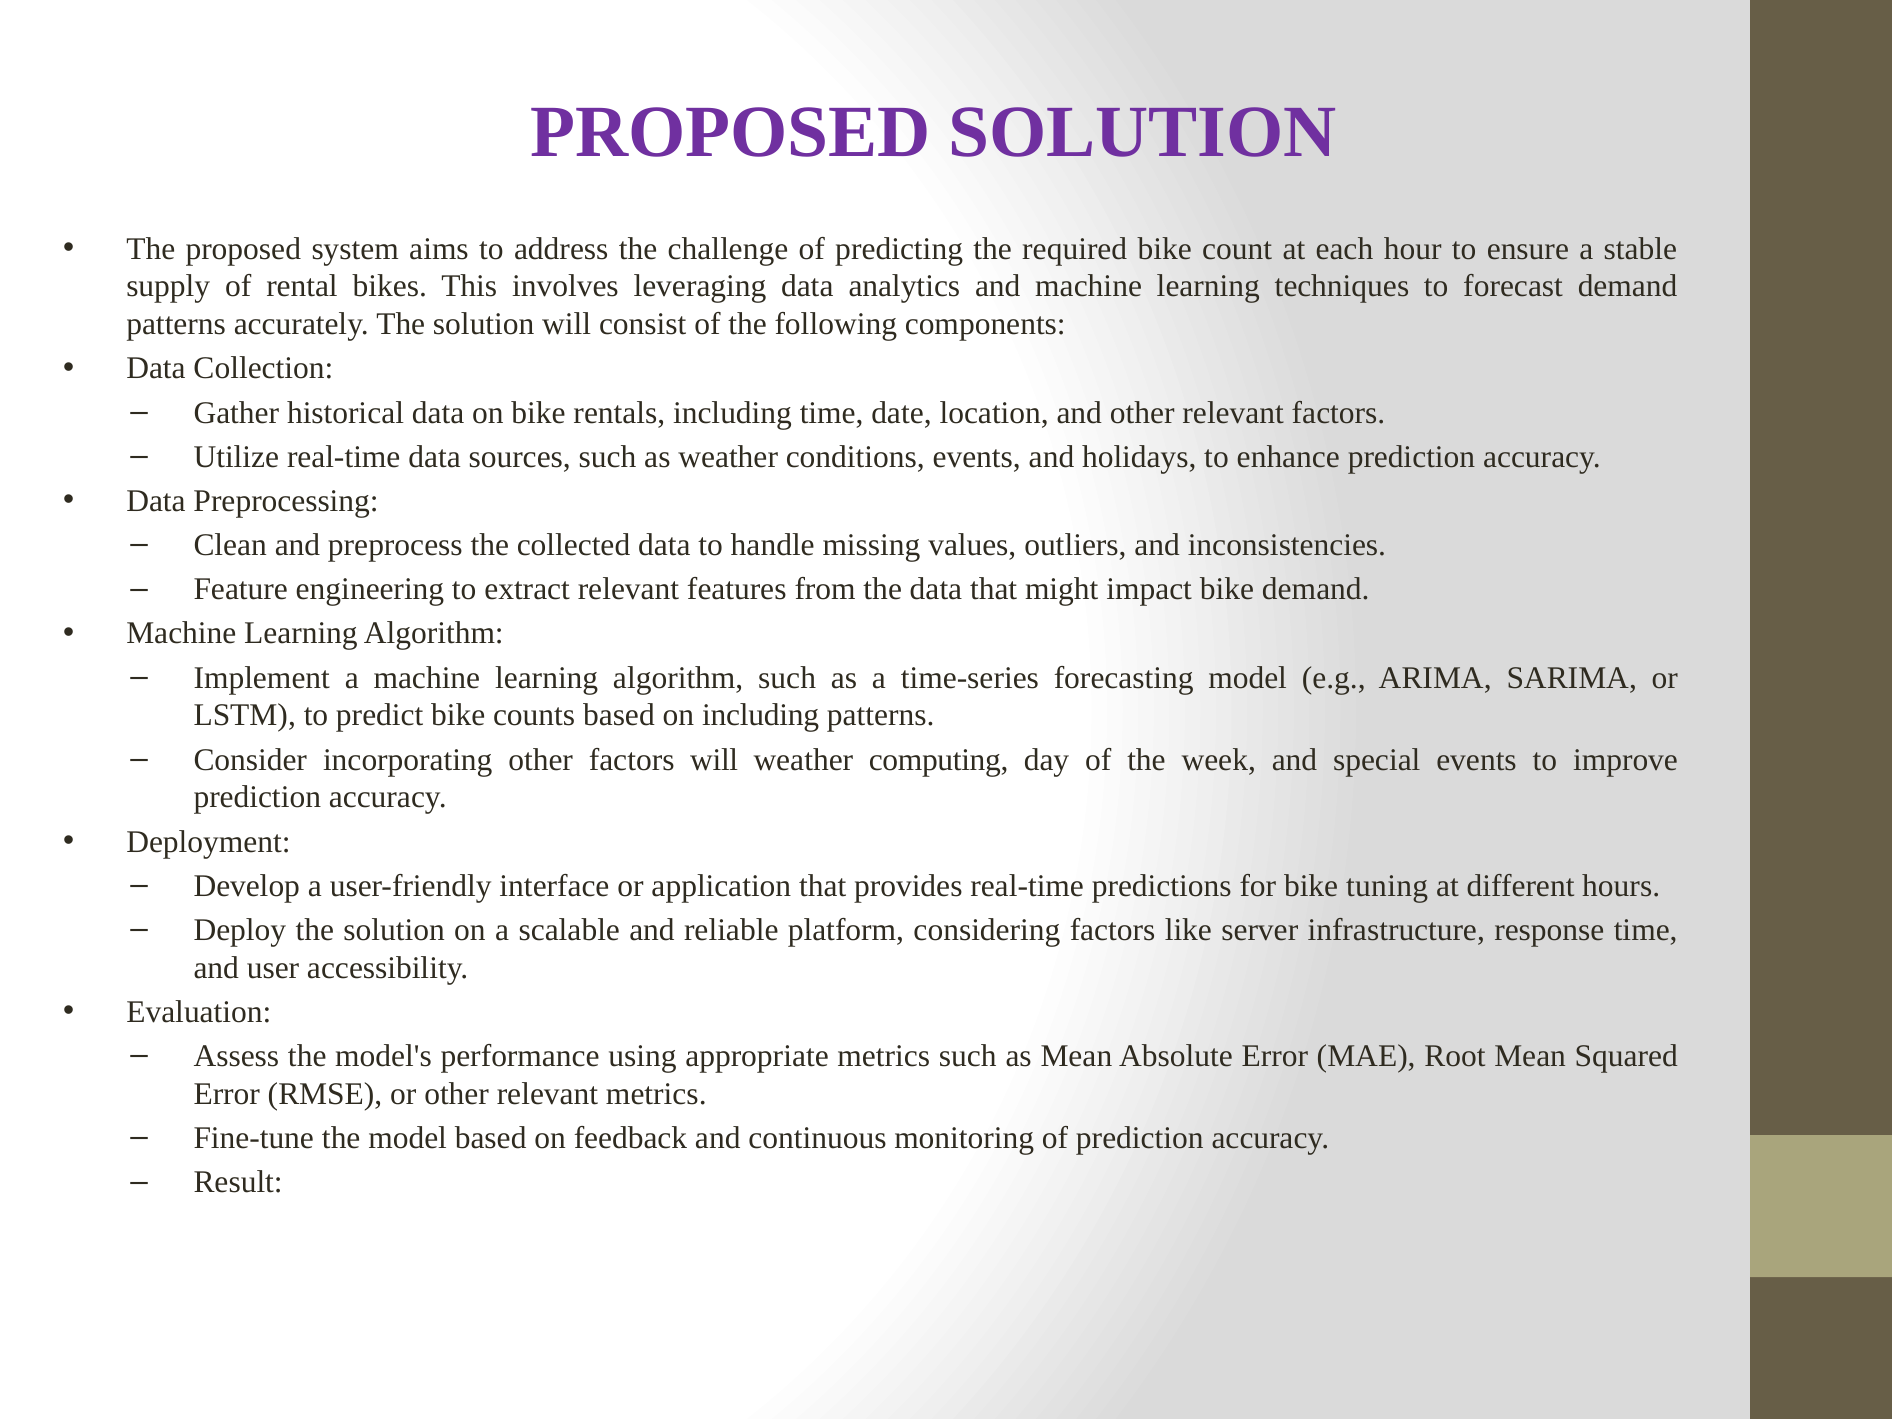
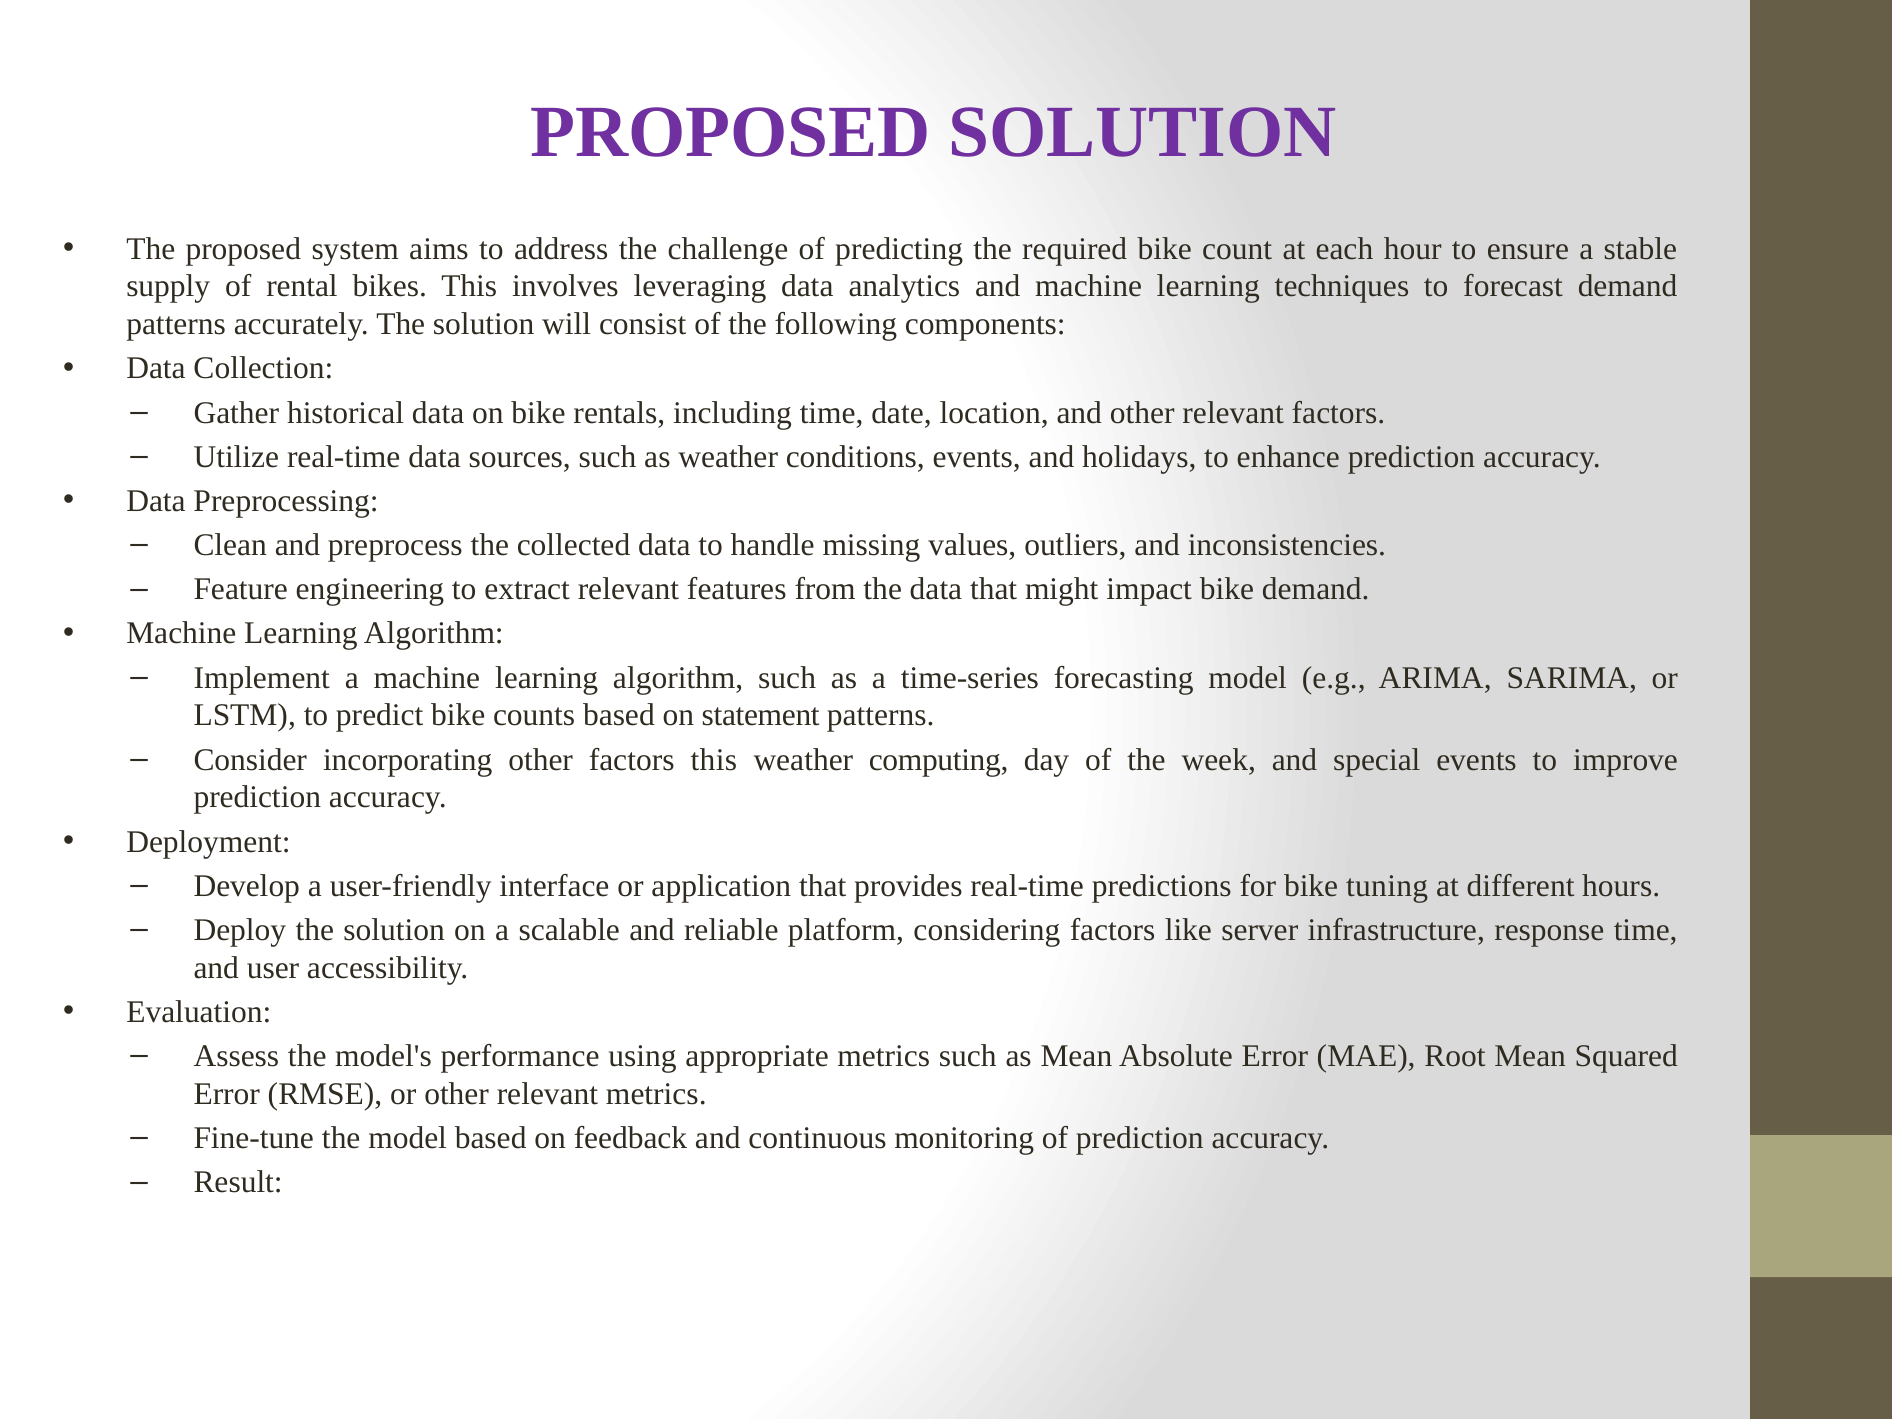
on including: including -> statement (761, 716)
factors will: will -> this (714, 760)
